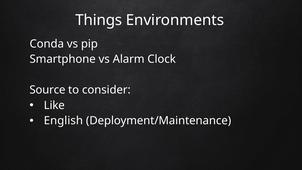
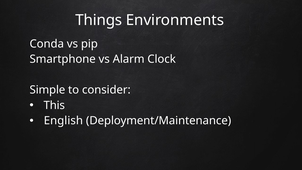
Source: Source -> Simple (47, 90)
Like: Like -> This (54, 105)
